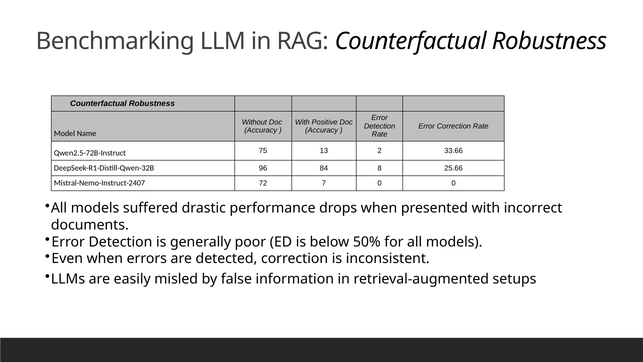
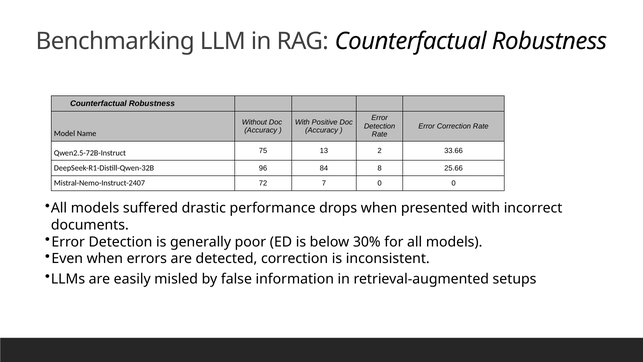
50%: 50% -> 30% (367, 242)
